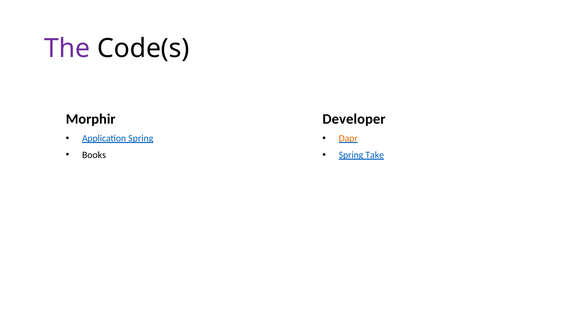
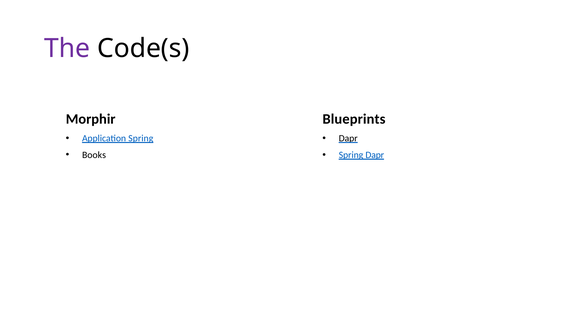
Developer: Developer -> Blueprints (354, 119)
Dapr colour: orange -> black (348, 138)
Spring Take: Take -> Dapr (375, 155)
